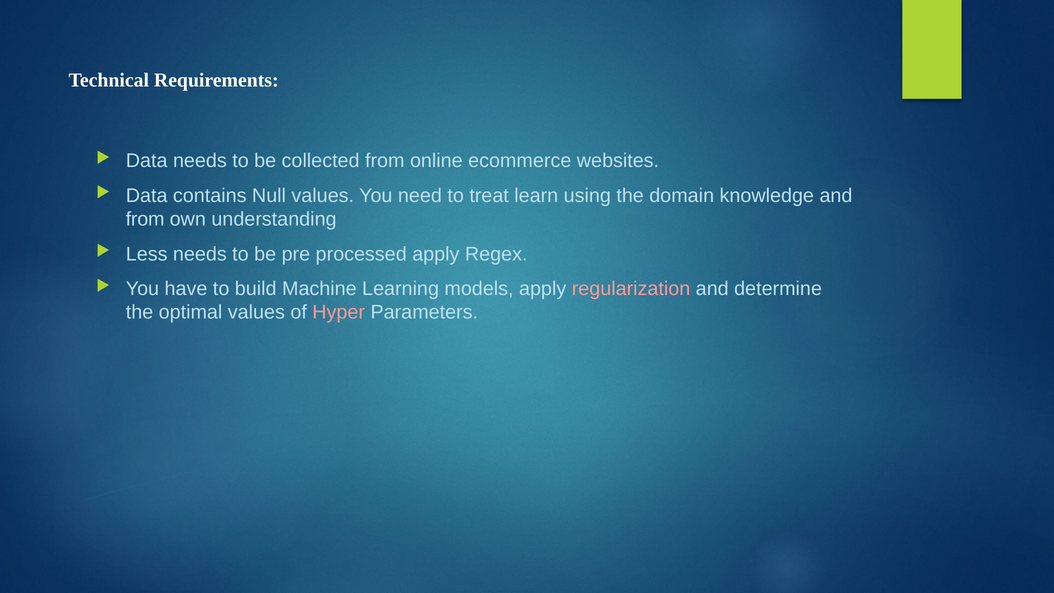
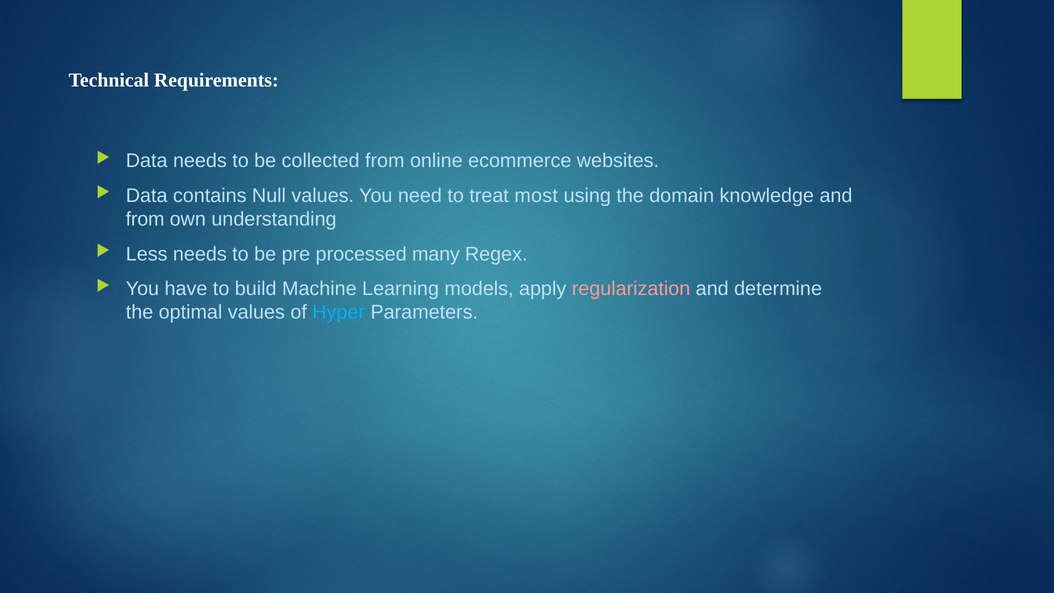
learn: learn -> most (536, 196)
processed apply: apply -> many (436, 254)
Hyper colour: pink -> light blue (339, 312)
